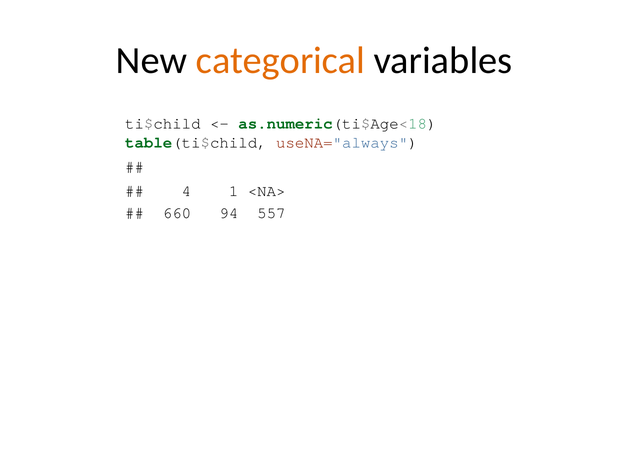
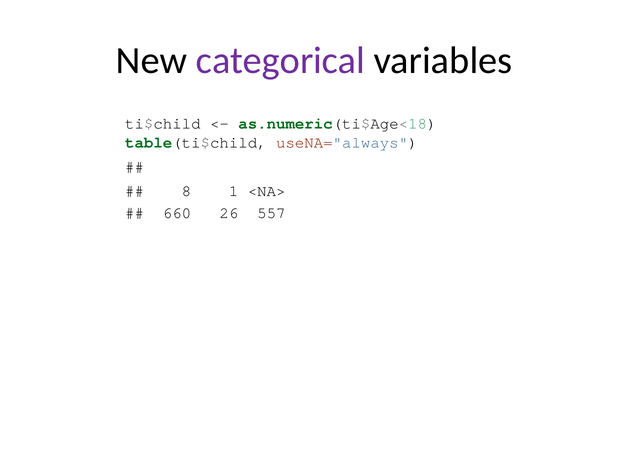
categorical colour: orange -> purple (281, 61)
4: 4 -> 8 (186, 192)
94: 94 -> 26 (229, 214)
